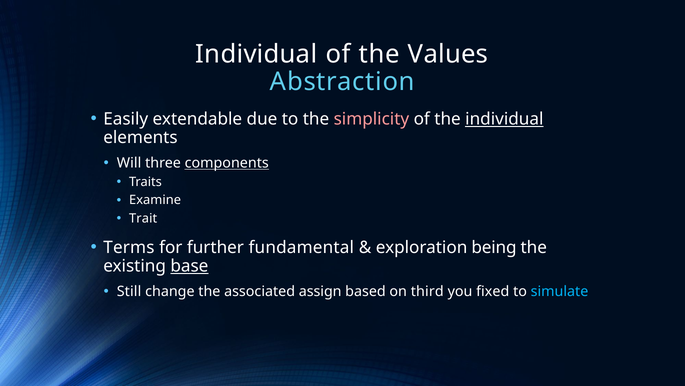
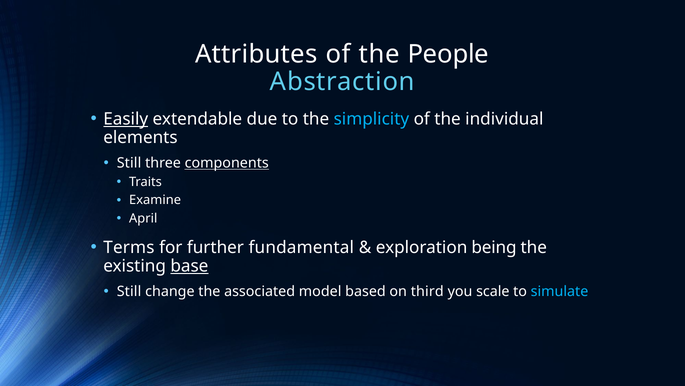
Individual: Individual -> Attributes (256, 54)
Values: Values -> People (448, 54)
Easily underline: none -> present (126, 119)
simplicity colour: pink -> light blue (371, 119)
individual underline: present -> none (504, 119)
Will: Will -> Still (129, 163)
Trait: Trait -> April (143, 218)
assign: assign -> model (320, 291)
fixed: fixed -> scale (493, 291)
